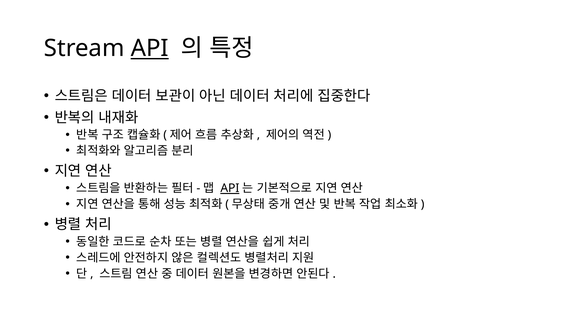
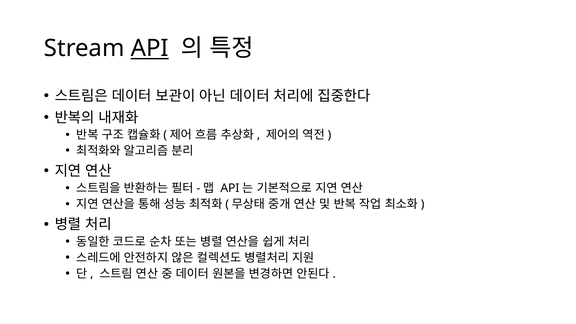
API underline: present -> none (230, 188)
